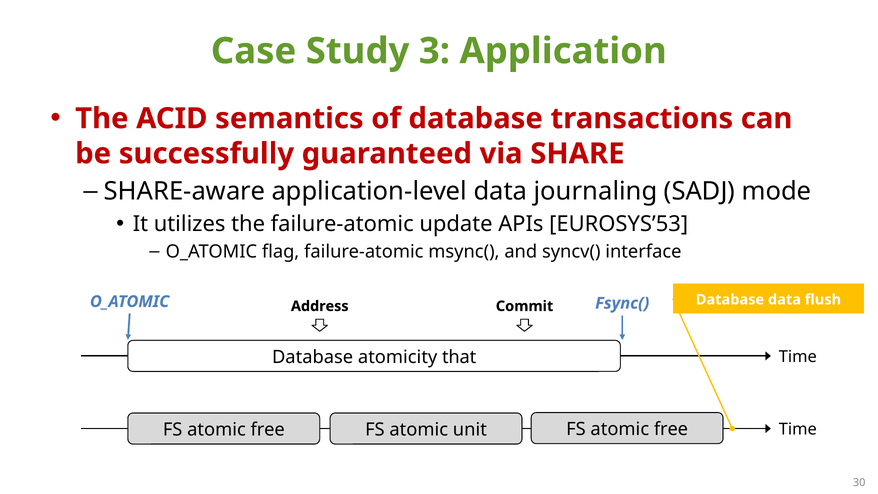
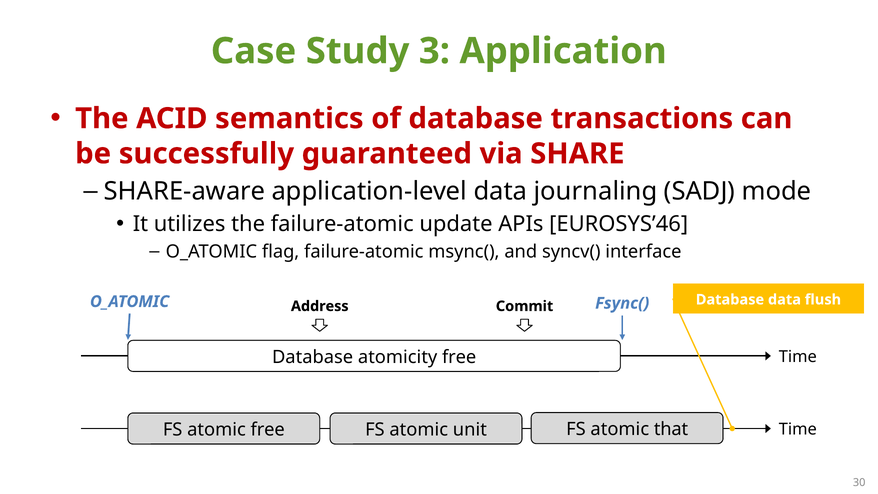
EUROSYS’53: EUROSYS’53 -> EUROSYS’46 (619, 224)
atomicity that: that -> free (459, 357)
free: free -> that (671, 429)
